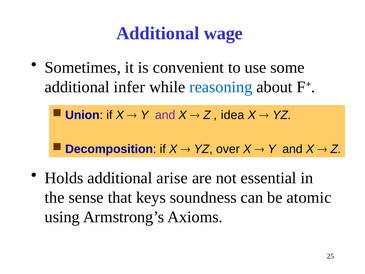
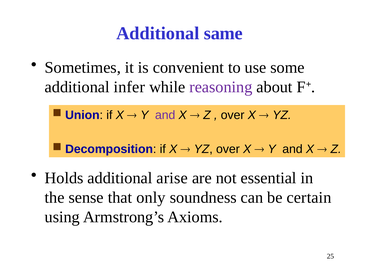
wage: wage -> same (223, 33)
reasoning colour: blue -> purple (221, 87)
idea: idea -> over (233, 115)
keys: keys -> only (151, 197)
atomic: atomic -> certain (309, 197)
